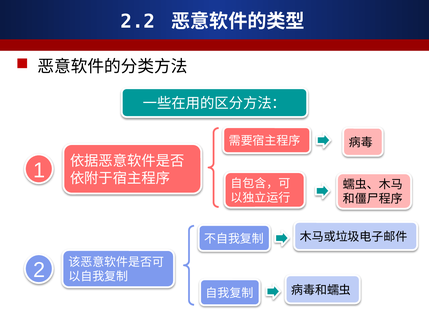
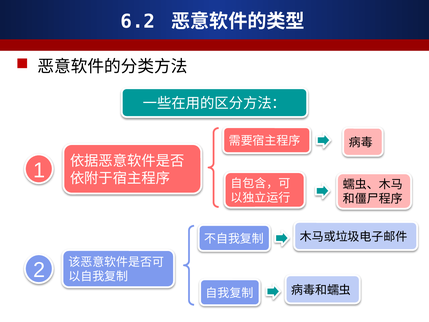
2.2: 2.2 -> 6.2 (138, 22)
